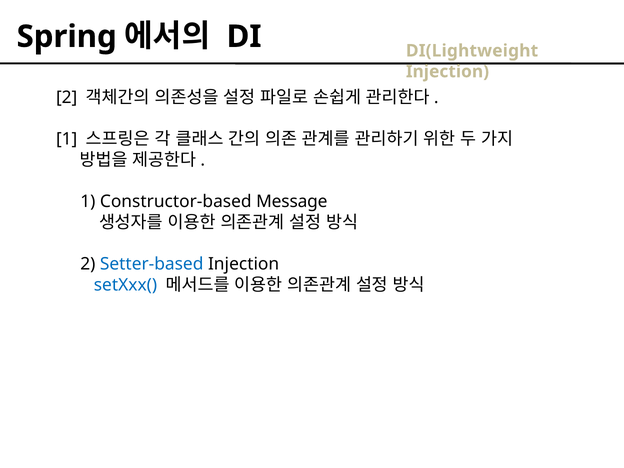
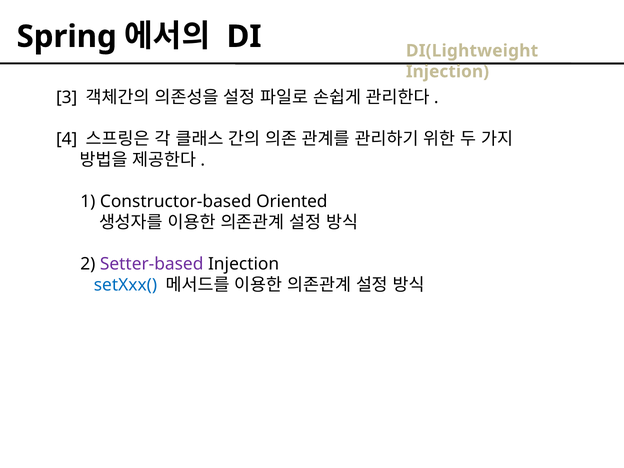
2: 2 -> 3 (67, 98)
1: 1 -> 4 (67, 139)
Message: Message -> Oriented (292, 202)
Setter-based colour: blue -> purple (152, 264)
